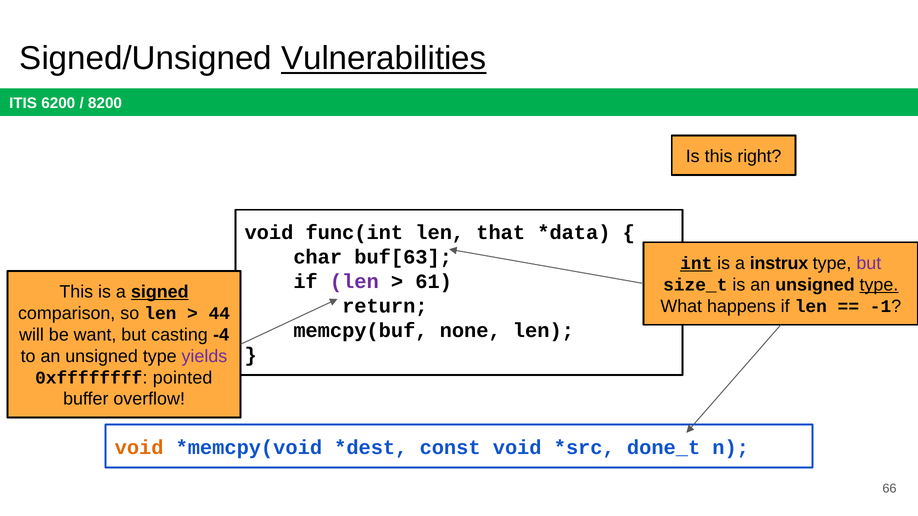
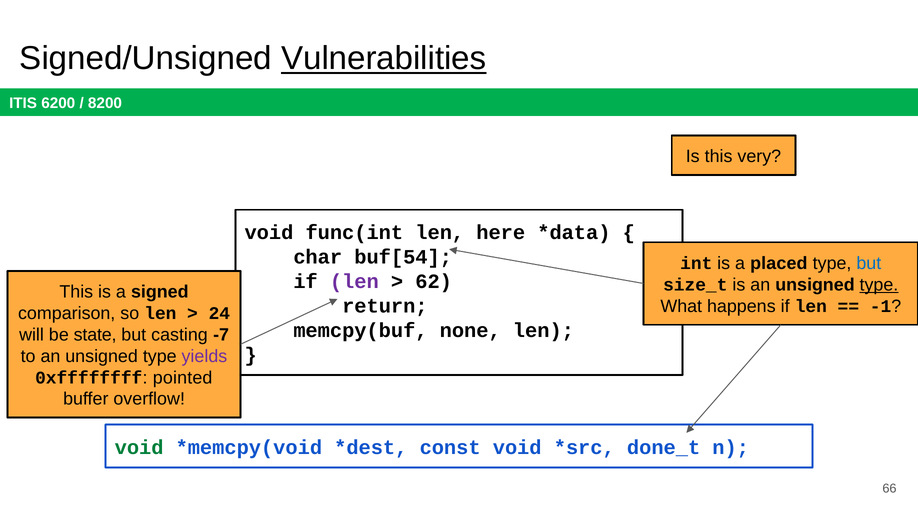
right: right -> very (759, 157)
that: that -> here (501, 233)
buf[63: buf[63 -> buf[54 (403, 257)
int underline: present -> none (696, 264)
instrux: instrux -> placed (779, 264)
but colour: purple -> blue (869, 264)
61: 61 -> 62 (434, 282)
signed underline: present -> none (160, 292)
44: 44 -> 24 (219, 314)
want: want -> state (95, 335)
-4: -4 -> -7 (221, 335)
void colour: orange -> green (139, 448)
